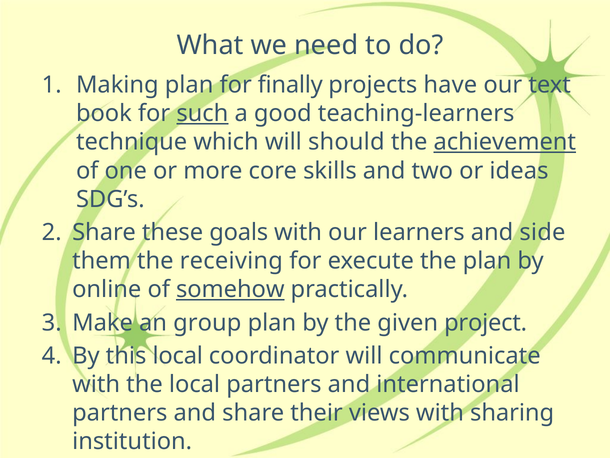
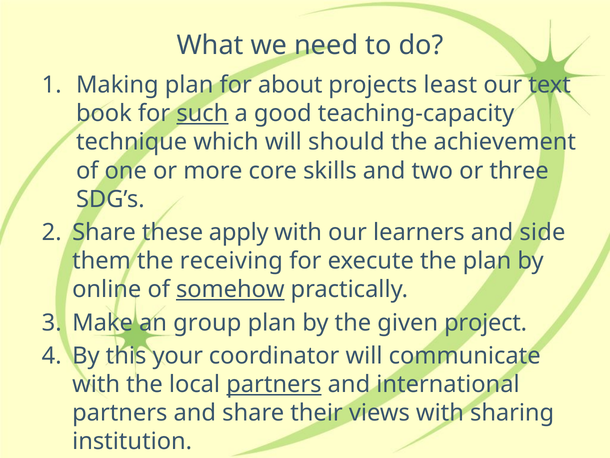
finally: finally -> about (290, 85)
have: have -> least (450, 85)
teaching-learners: teaching-learners -> teaching-capacity (416, 114)
achievement underline: present -> none (505, 142)
ideas: ideas -> three (519, 170)
goals: goals -> apply (239, 232)
this local: local -> your (178, 356)
partners underline: none -> present (274, 384)
